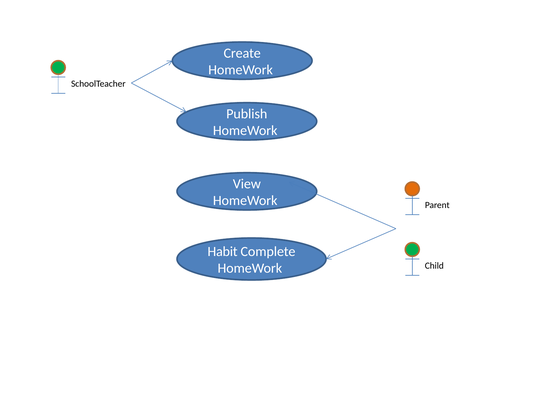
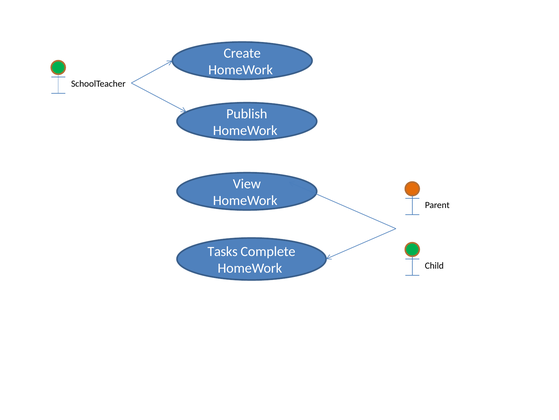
Habit: Habit -> Tasks (223, 251)
